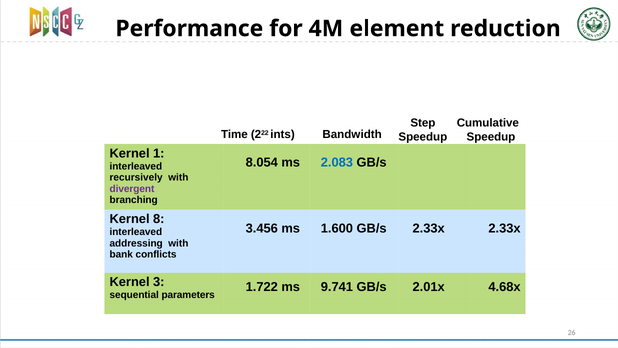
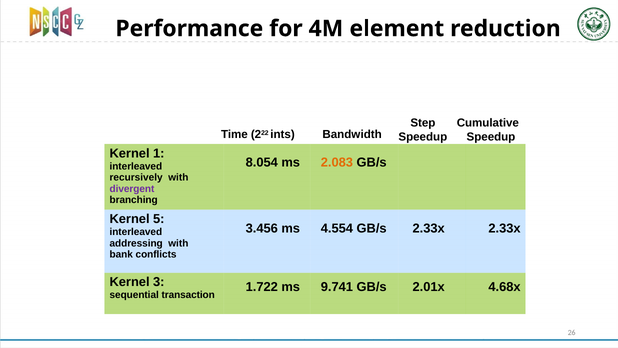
2.083 colour: blue -> orange (337, 162)
8: 8 -> 5 (159, 219)
1.600: 1.600 -> 4.554 (337, 228)
parameters: parameters -> transaction (188, 295)
